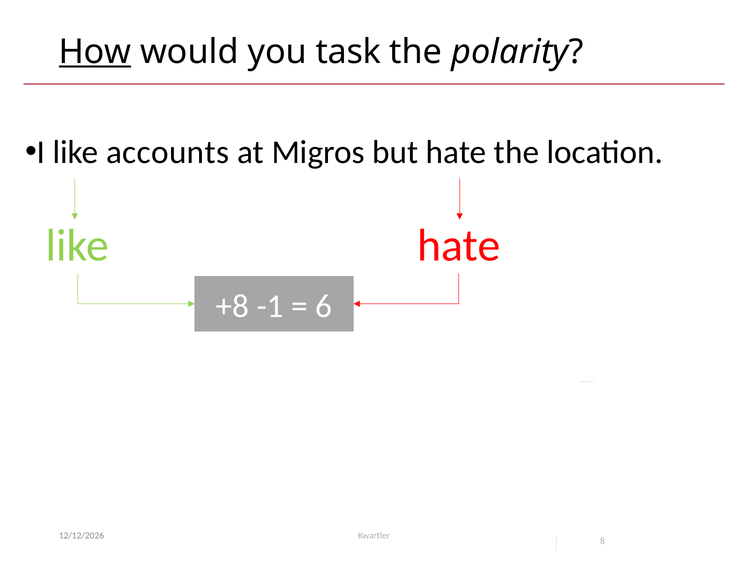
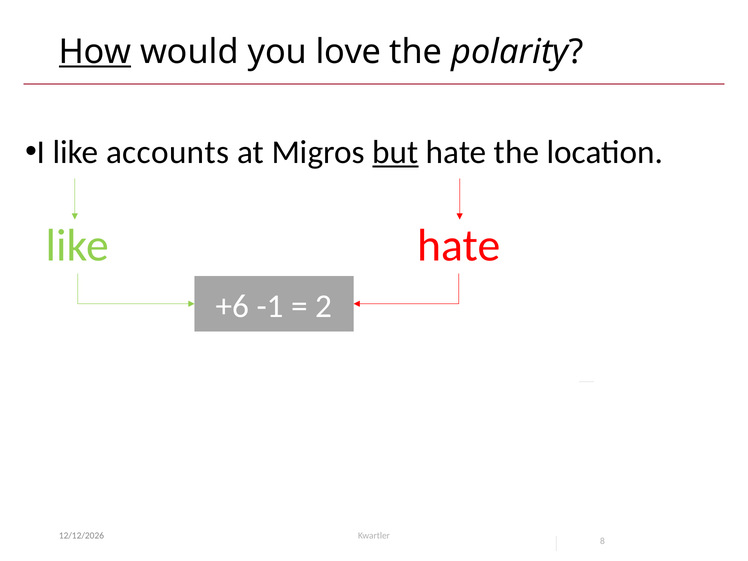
task: task -> love (348, 52)
but underline: none -> present (395, 152)
+8: +8 -> +6 (233, 306)
6: 6 -> 2 (324, 306)
